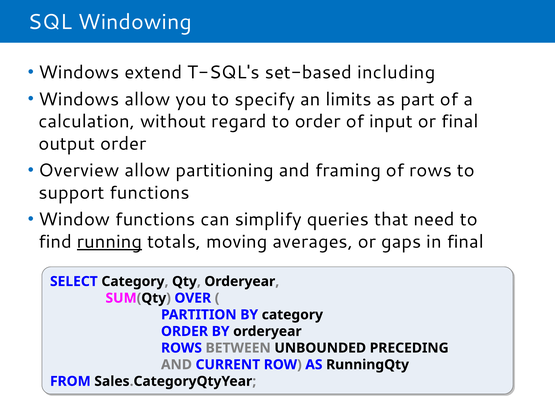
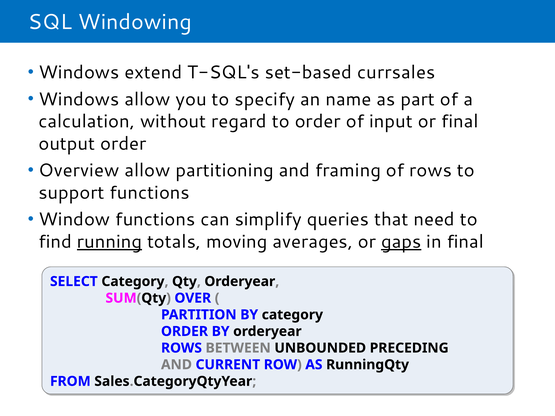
including: including -> currsales (396, 73)
limits: limits -> name (348, 99)
gaps underline: none -> present (401, 242)
